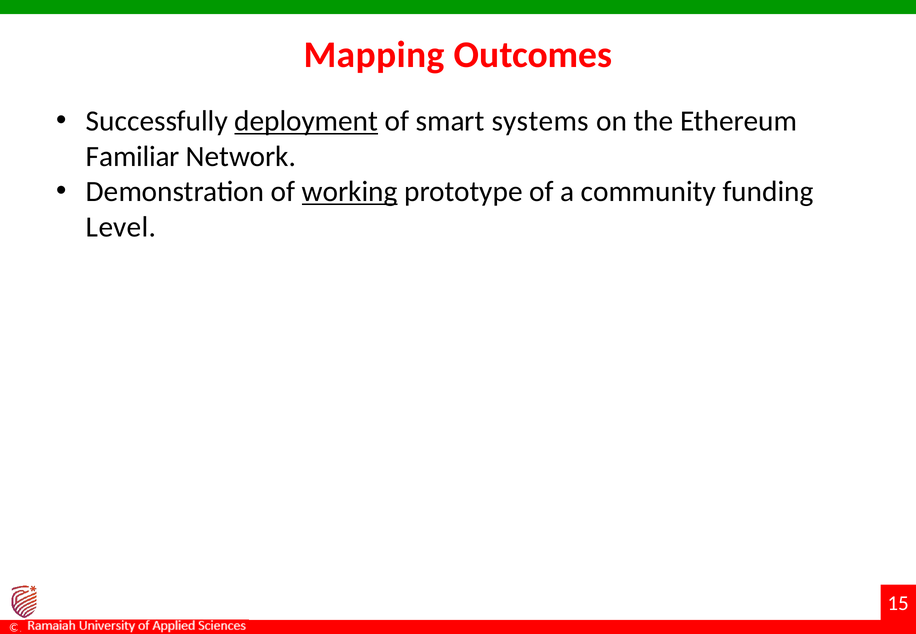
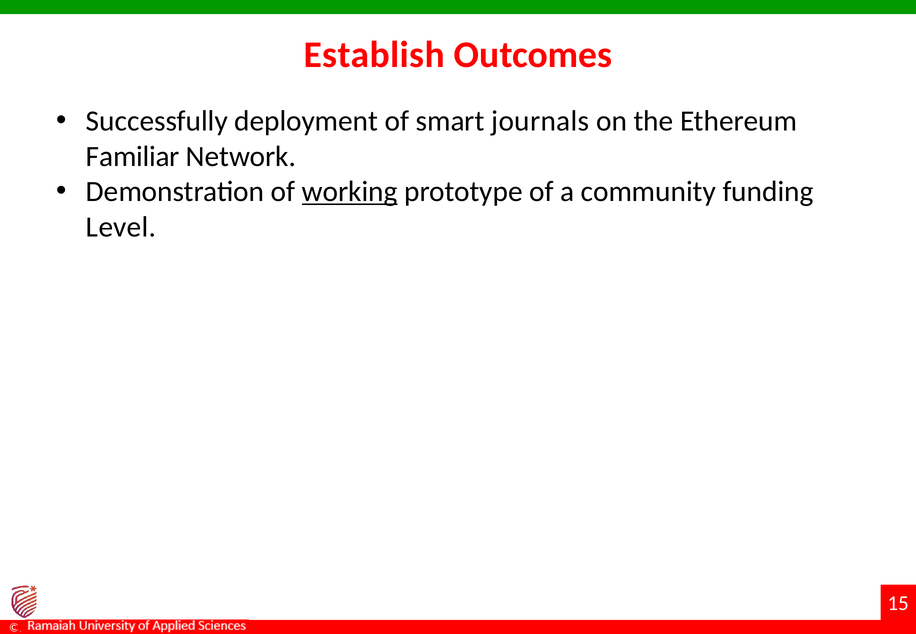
Mapping: Mapping -> Establish (374, 55)
deployment underline: present -> none (306, 121)
systems: systems -> journals (540, 121)
